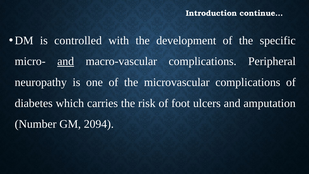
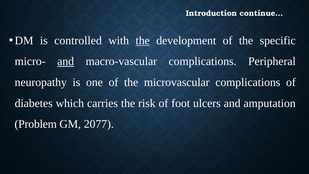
the underline: none -> present (143, 40)
Number: Number -> Problem (36, 124)
2094: 2094 -> 2077 (99, 124)
